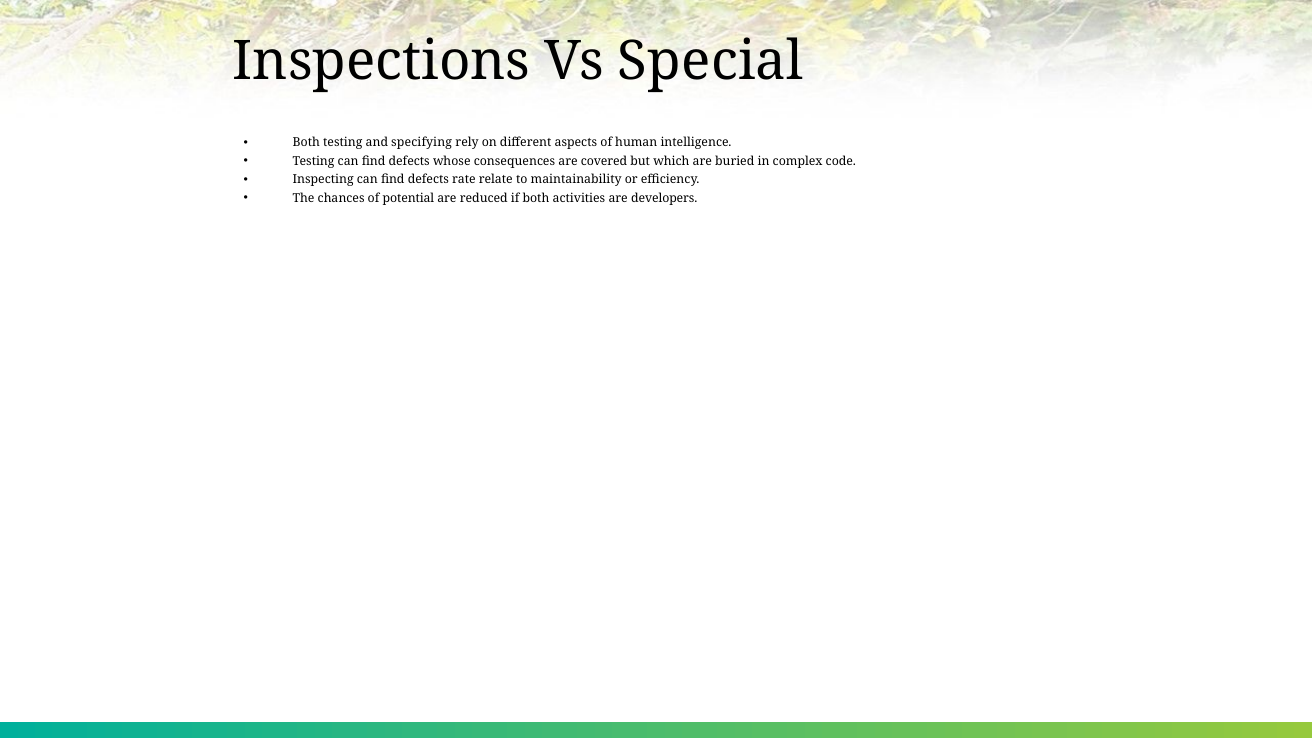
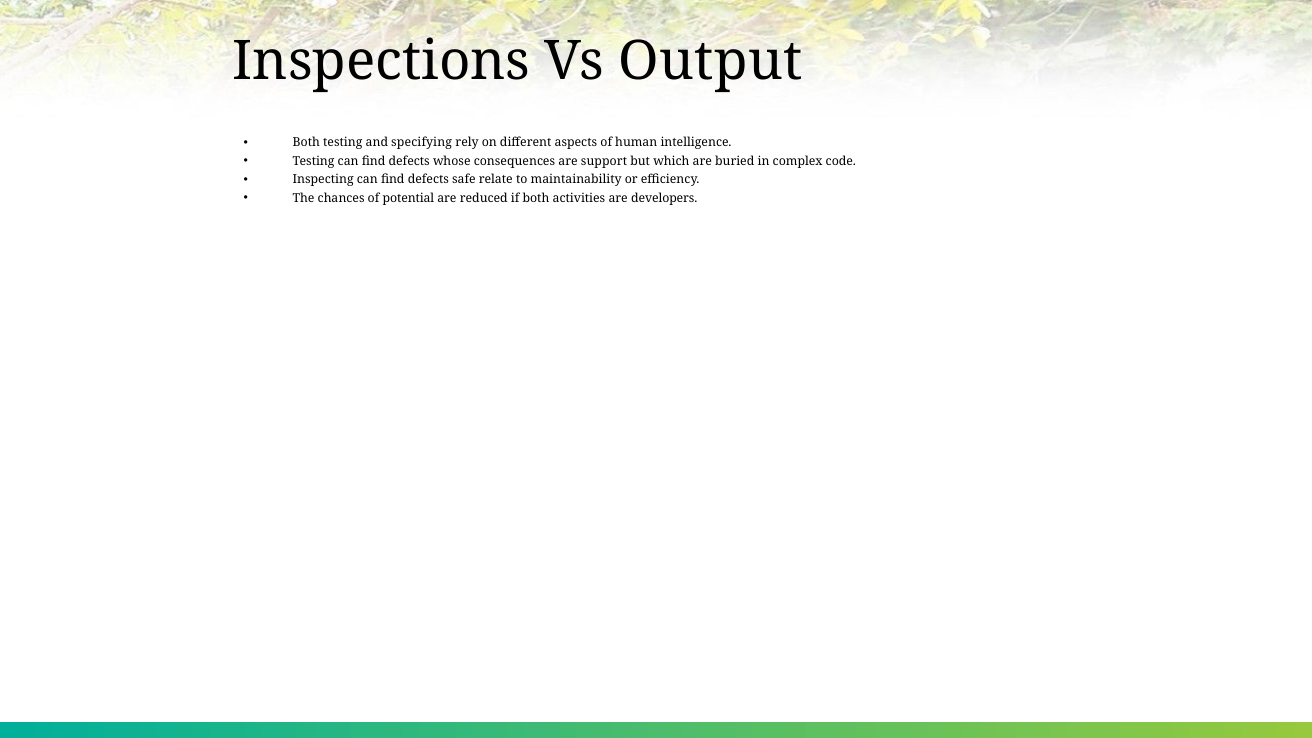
Special: Special -> Output (711, 62)
covered: covered -> support (604, 161)
rate: rate -> safe (464, 180)
